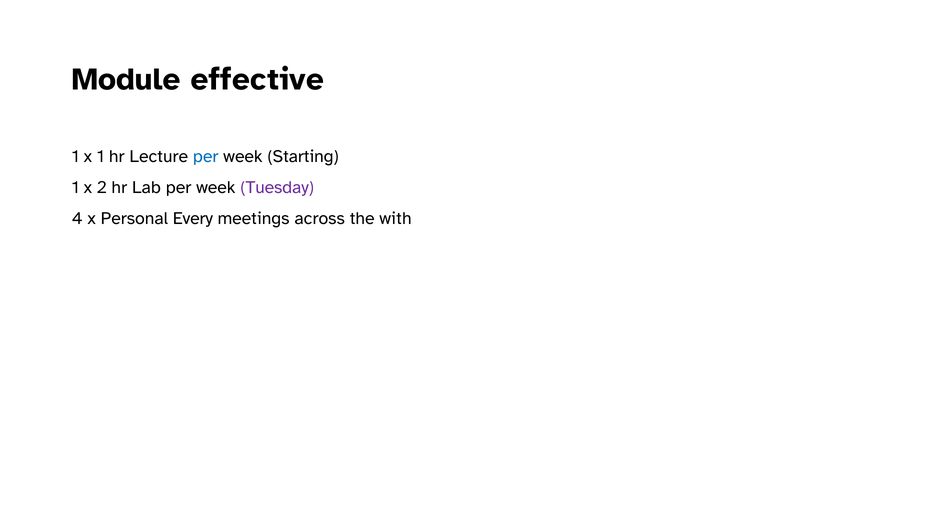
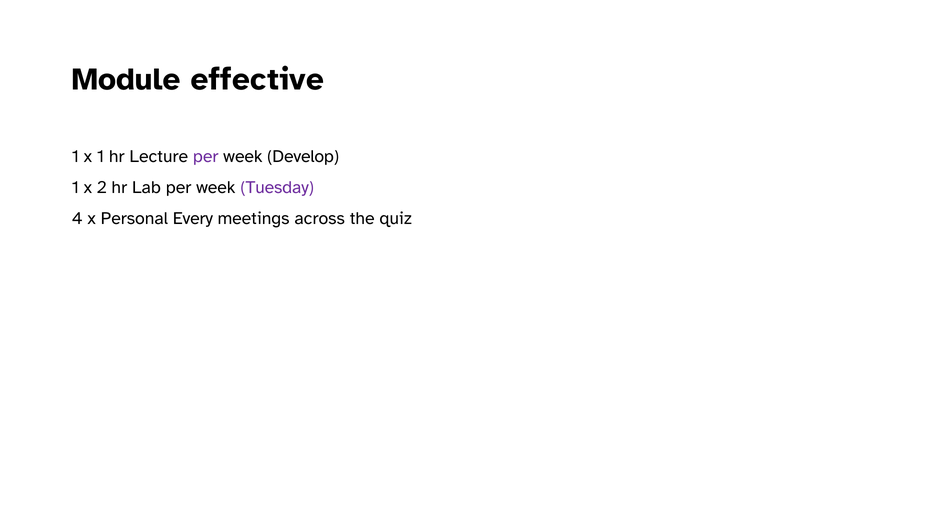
per colour: blue -> purple (206, 156)
Starting: Starting -> Develop (303, 156)
with: with -> quiz (396, 218)
